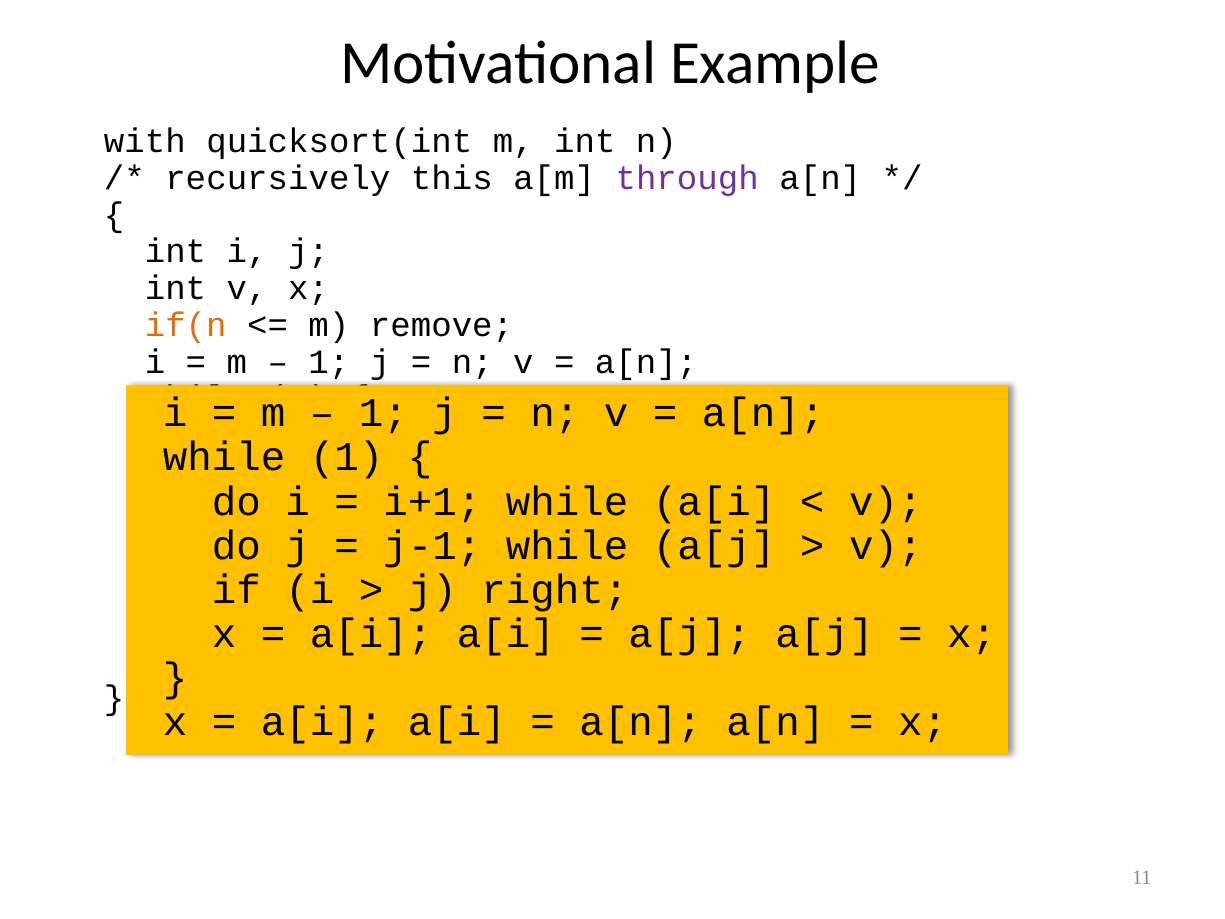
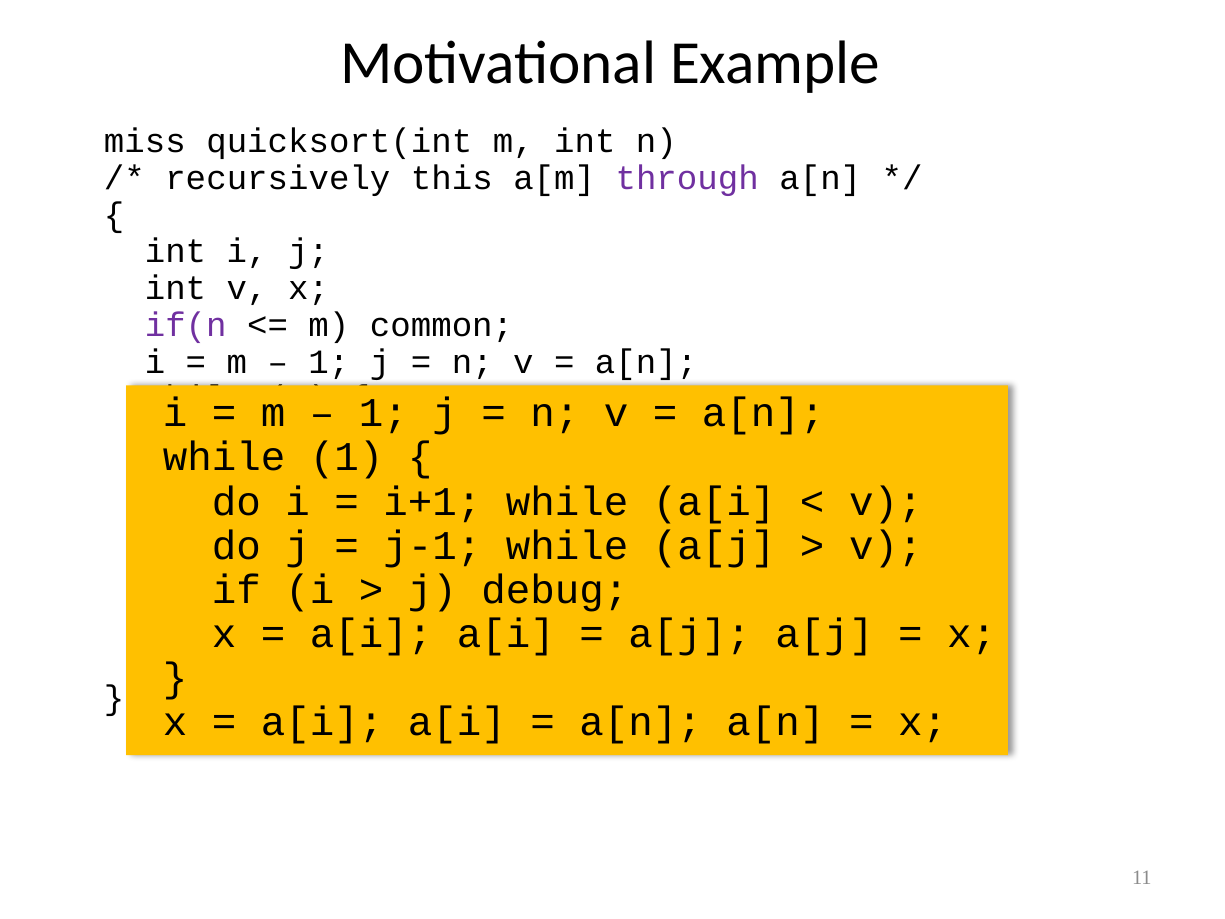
with: with -> miss (145, 141)
if(n colour: orange -> purple (186, 325)
remove: remove -> common (442, 325)
right: right -> debug (555, 590)
